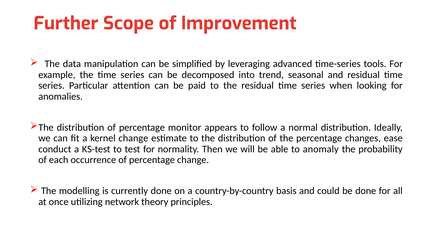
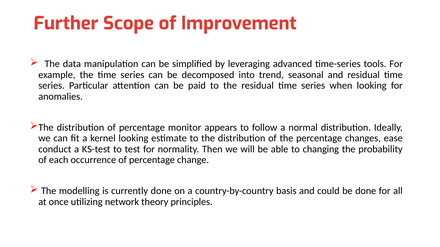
kernel change: change -> looking (133, 139)
anomaly: anomaly -> changing (321, 149)
